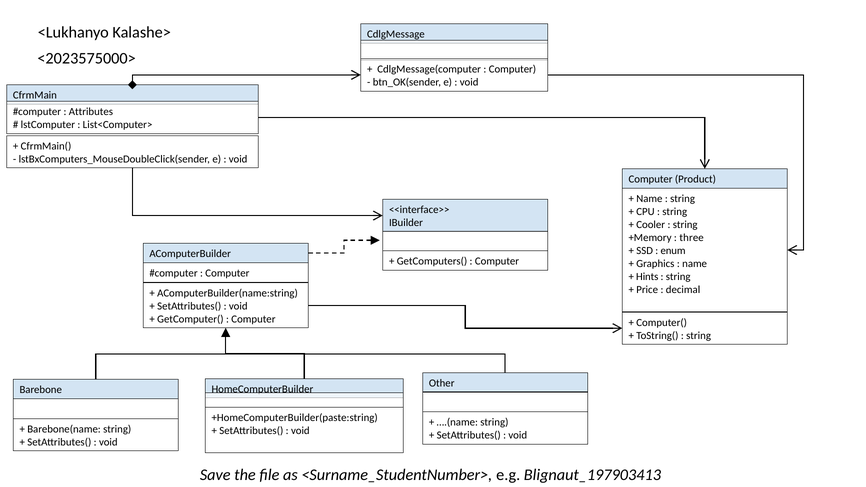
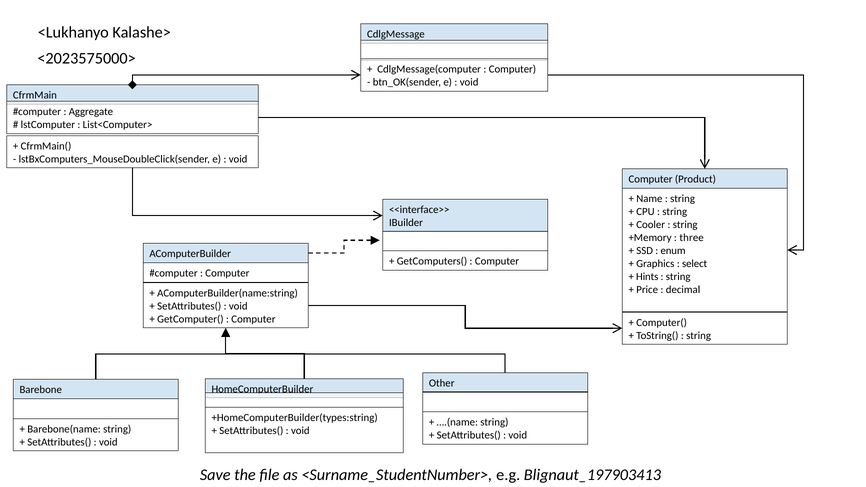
Attributes: Attributes -> Aggregate (91, 112)
name: name -> select (695, 264)
+HomeComputerBuilder(paste:string: +HomeComputerBuilder(paste:string -> +HomeComputerBuilder(types:string (295, 418)
